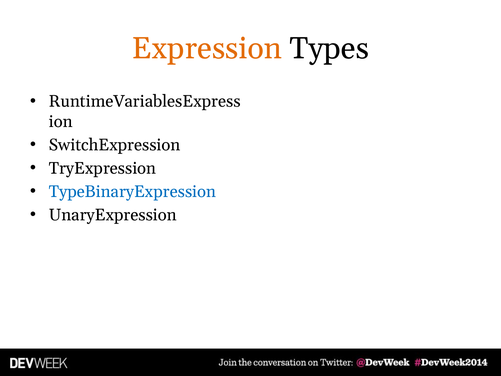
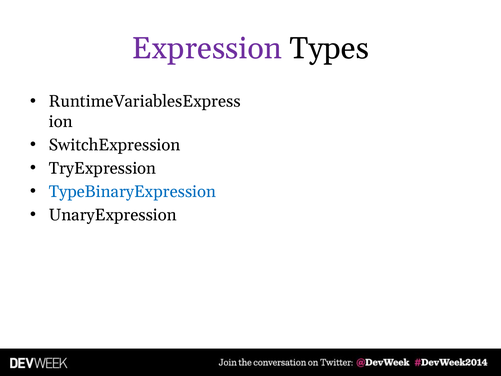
Expression colour: orange -> purple (207, 48)
